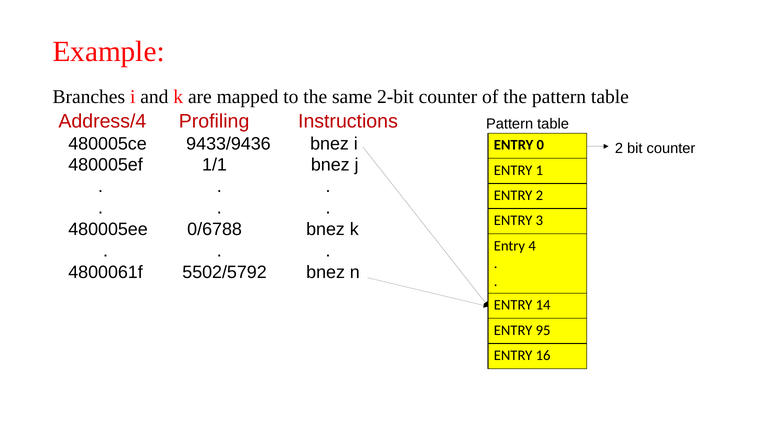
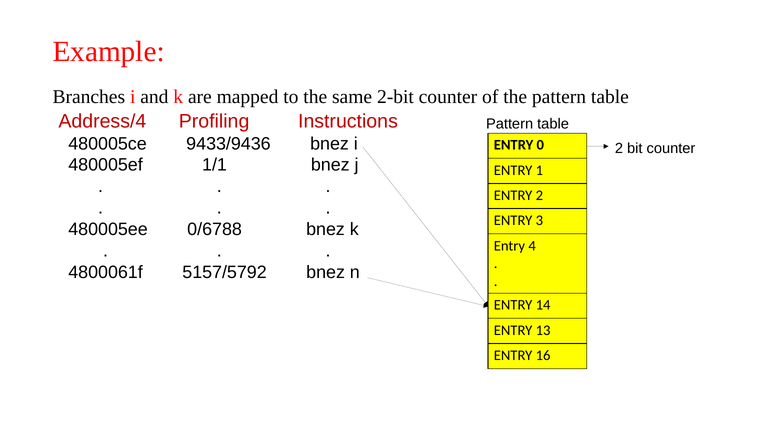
5502/5792: 5502/5792 -> 5157/5792 (225, 273)
95: 95 -> 13 (543, 331)
